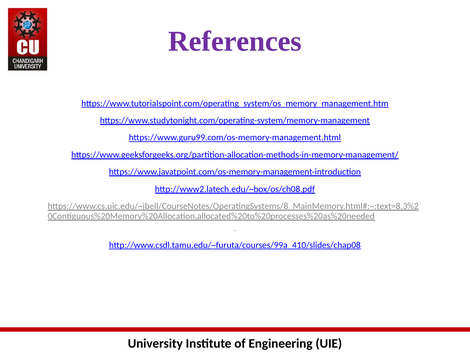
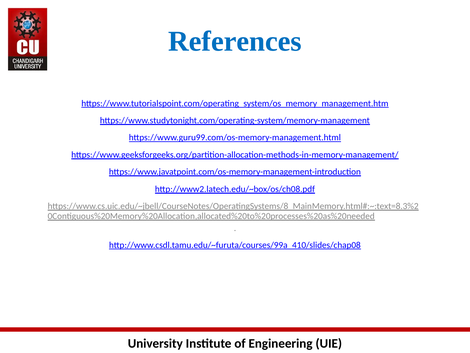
References colour: purple -> blue (235, 41)
